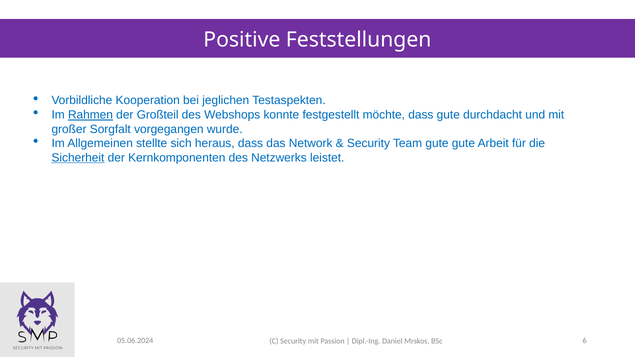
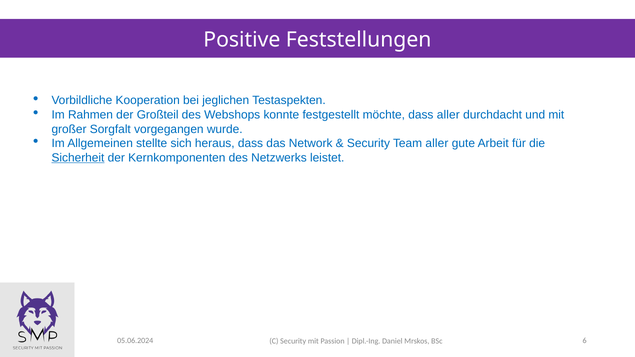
Rahmen underline: present -> none (90, 115)
dass gute: gute -> aller (448, 115)
Team gute: gute -> aller (437, 143)
